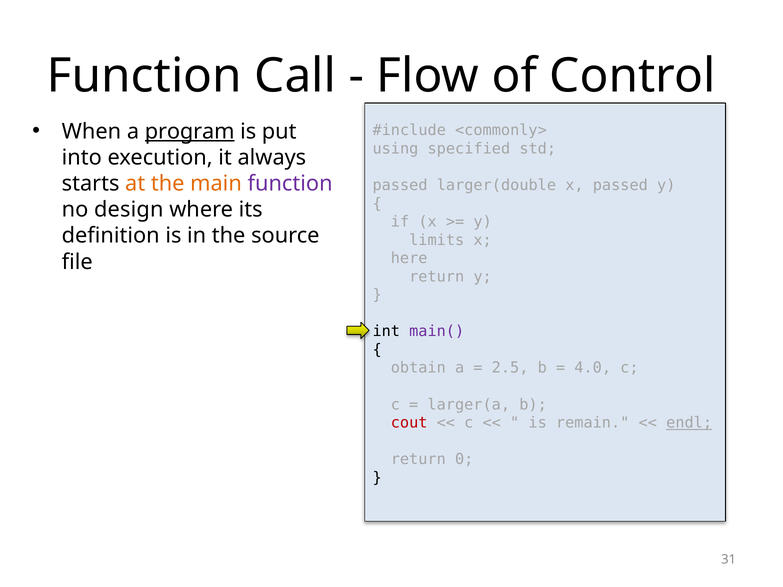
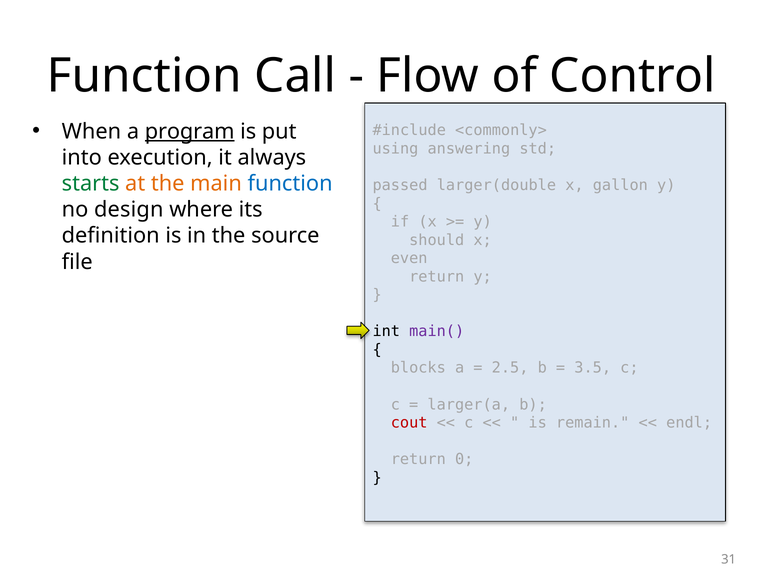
specified: specified -> answering (469, 149)
starts colour: black -> green (91, 184)
function colour: purple -> blue (290, 184)
x passed: passed -> gallon (620, 185)
limits: limits -> should (437, 240)
here: here -> even (409, 258)
obtain: obtain -> blocks (418, 368)
4.0: 4.0 -> 3.5 (593, 368)
endl underline: present -> none (689, 423)
